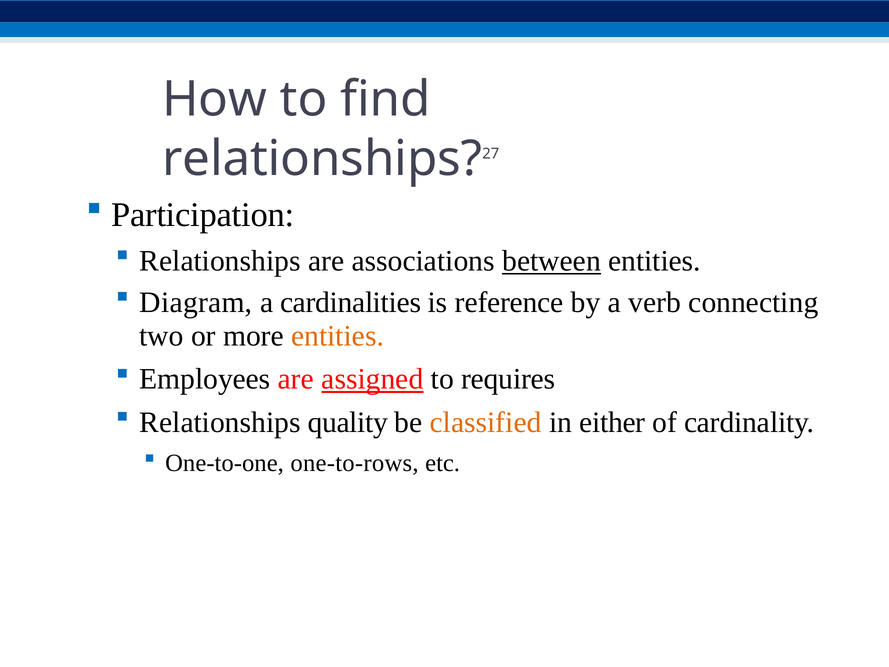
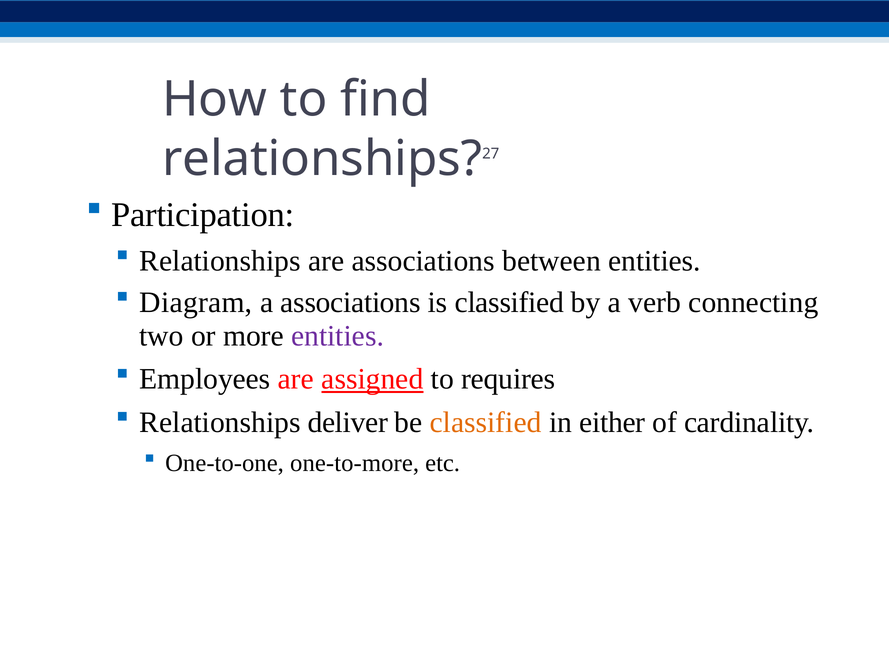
between underline: present -> none (552, 261)
a cardinalities: cardinalities -> associations (351, 302)
is reference: reference -> classified (509, 302)
entities colour: orange -> purple (338, 336)
quality: quality -> deliver (348, 422)
one-to-rows: one-to-rows -> one-to-more (355, 463)
